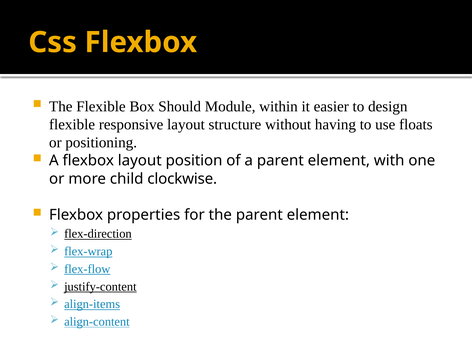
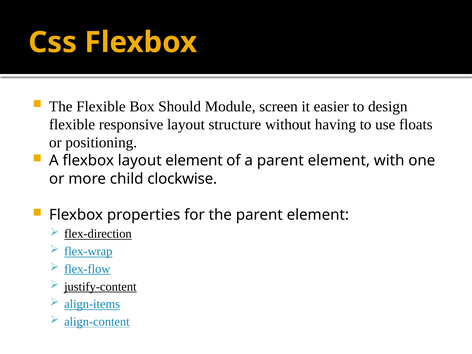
within: within -> screen (278, 106)
layout position: position -> element (194, 161)
